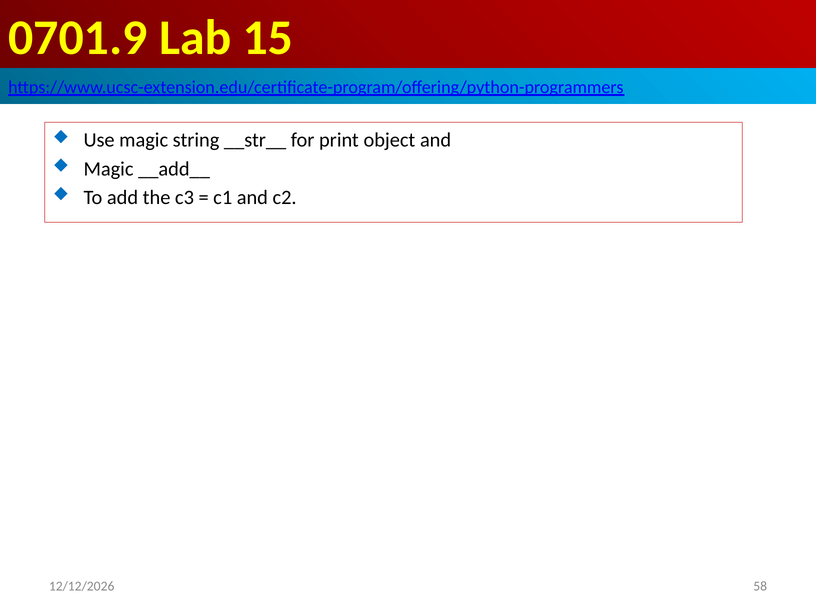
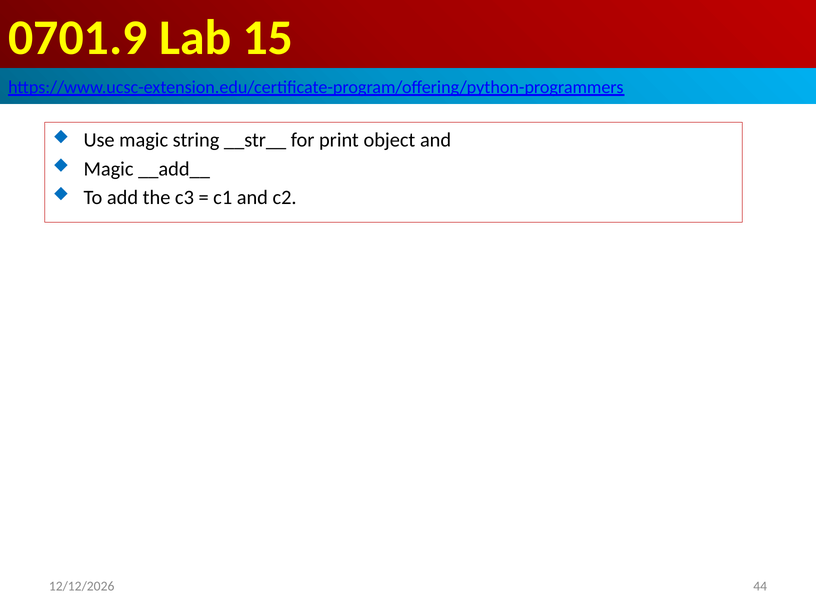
58: 58 -> 44 (760, 586)
